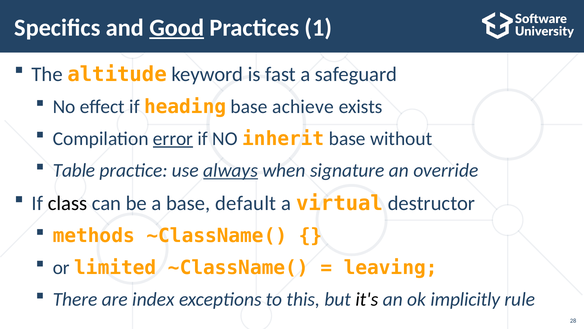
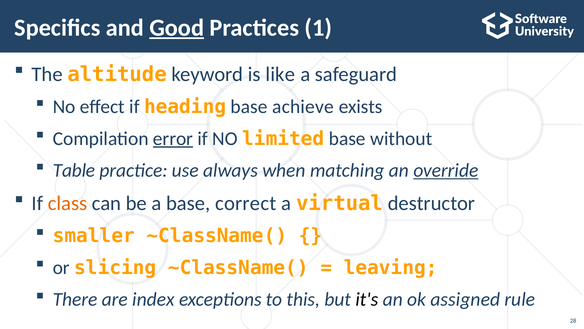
fast: fast -> like (280, 74)
inherit: inherit -> limited (283, 138)
always underline: present -> none (231, 170)
signature: signature -> matching (347, 170)
override underline: none -> present (446, 170)
class colour: black -> orange (67, 203)
default: default -> correct (246, 203)
methods: methods -> smaller (94, 235)
limited: limited -> slicing (115, 267)
implicitly: implicitly -> assigned (465, 299)
